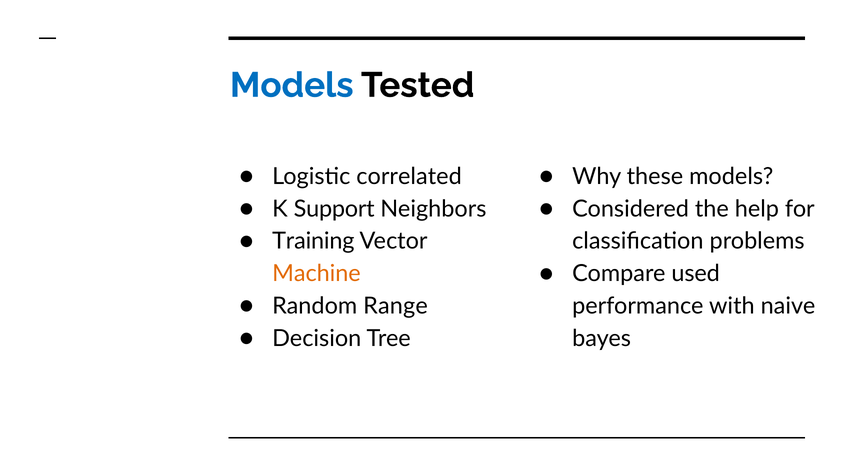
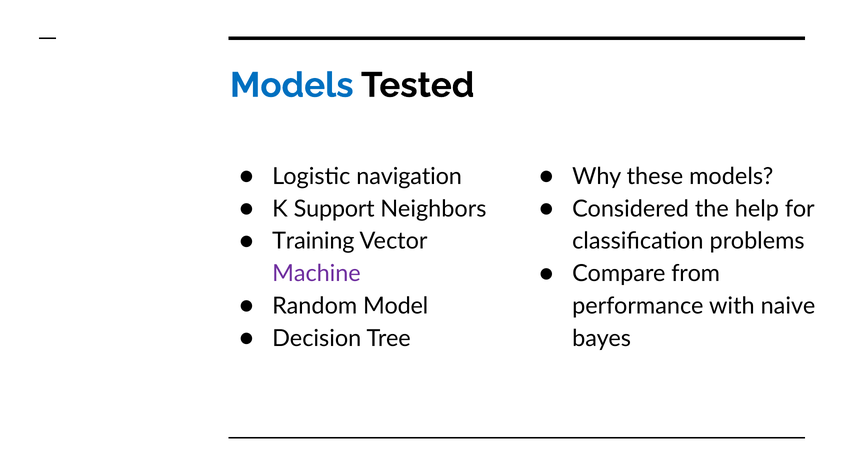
correlated: correlated -> navigation (409, 176)
used: used -> from (696, 273)
Machine colour: orange -> purple (316, 273)
Range: Range -> Model (396, 306)
